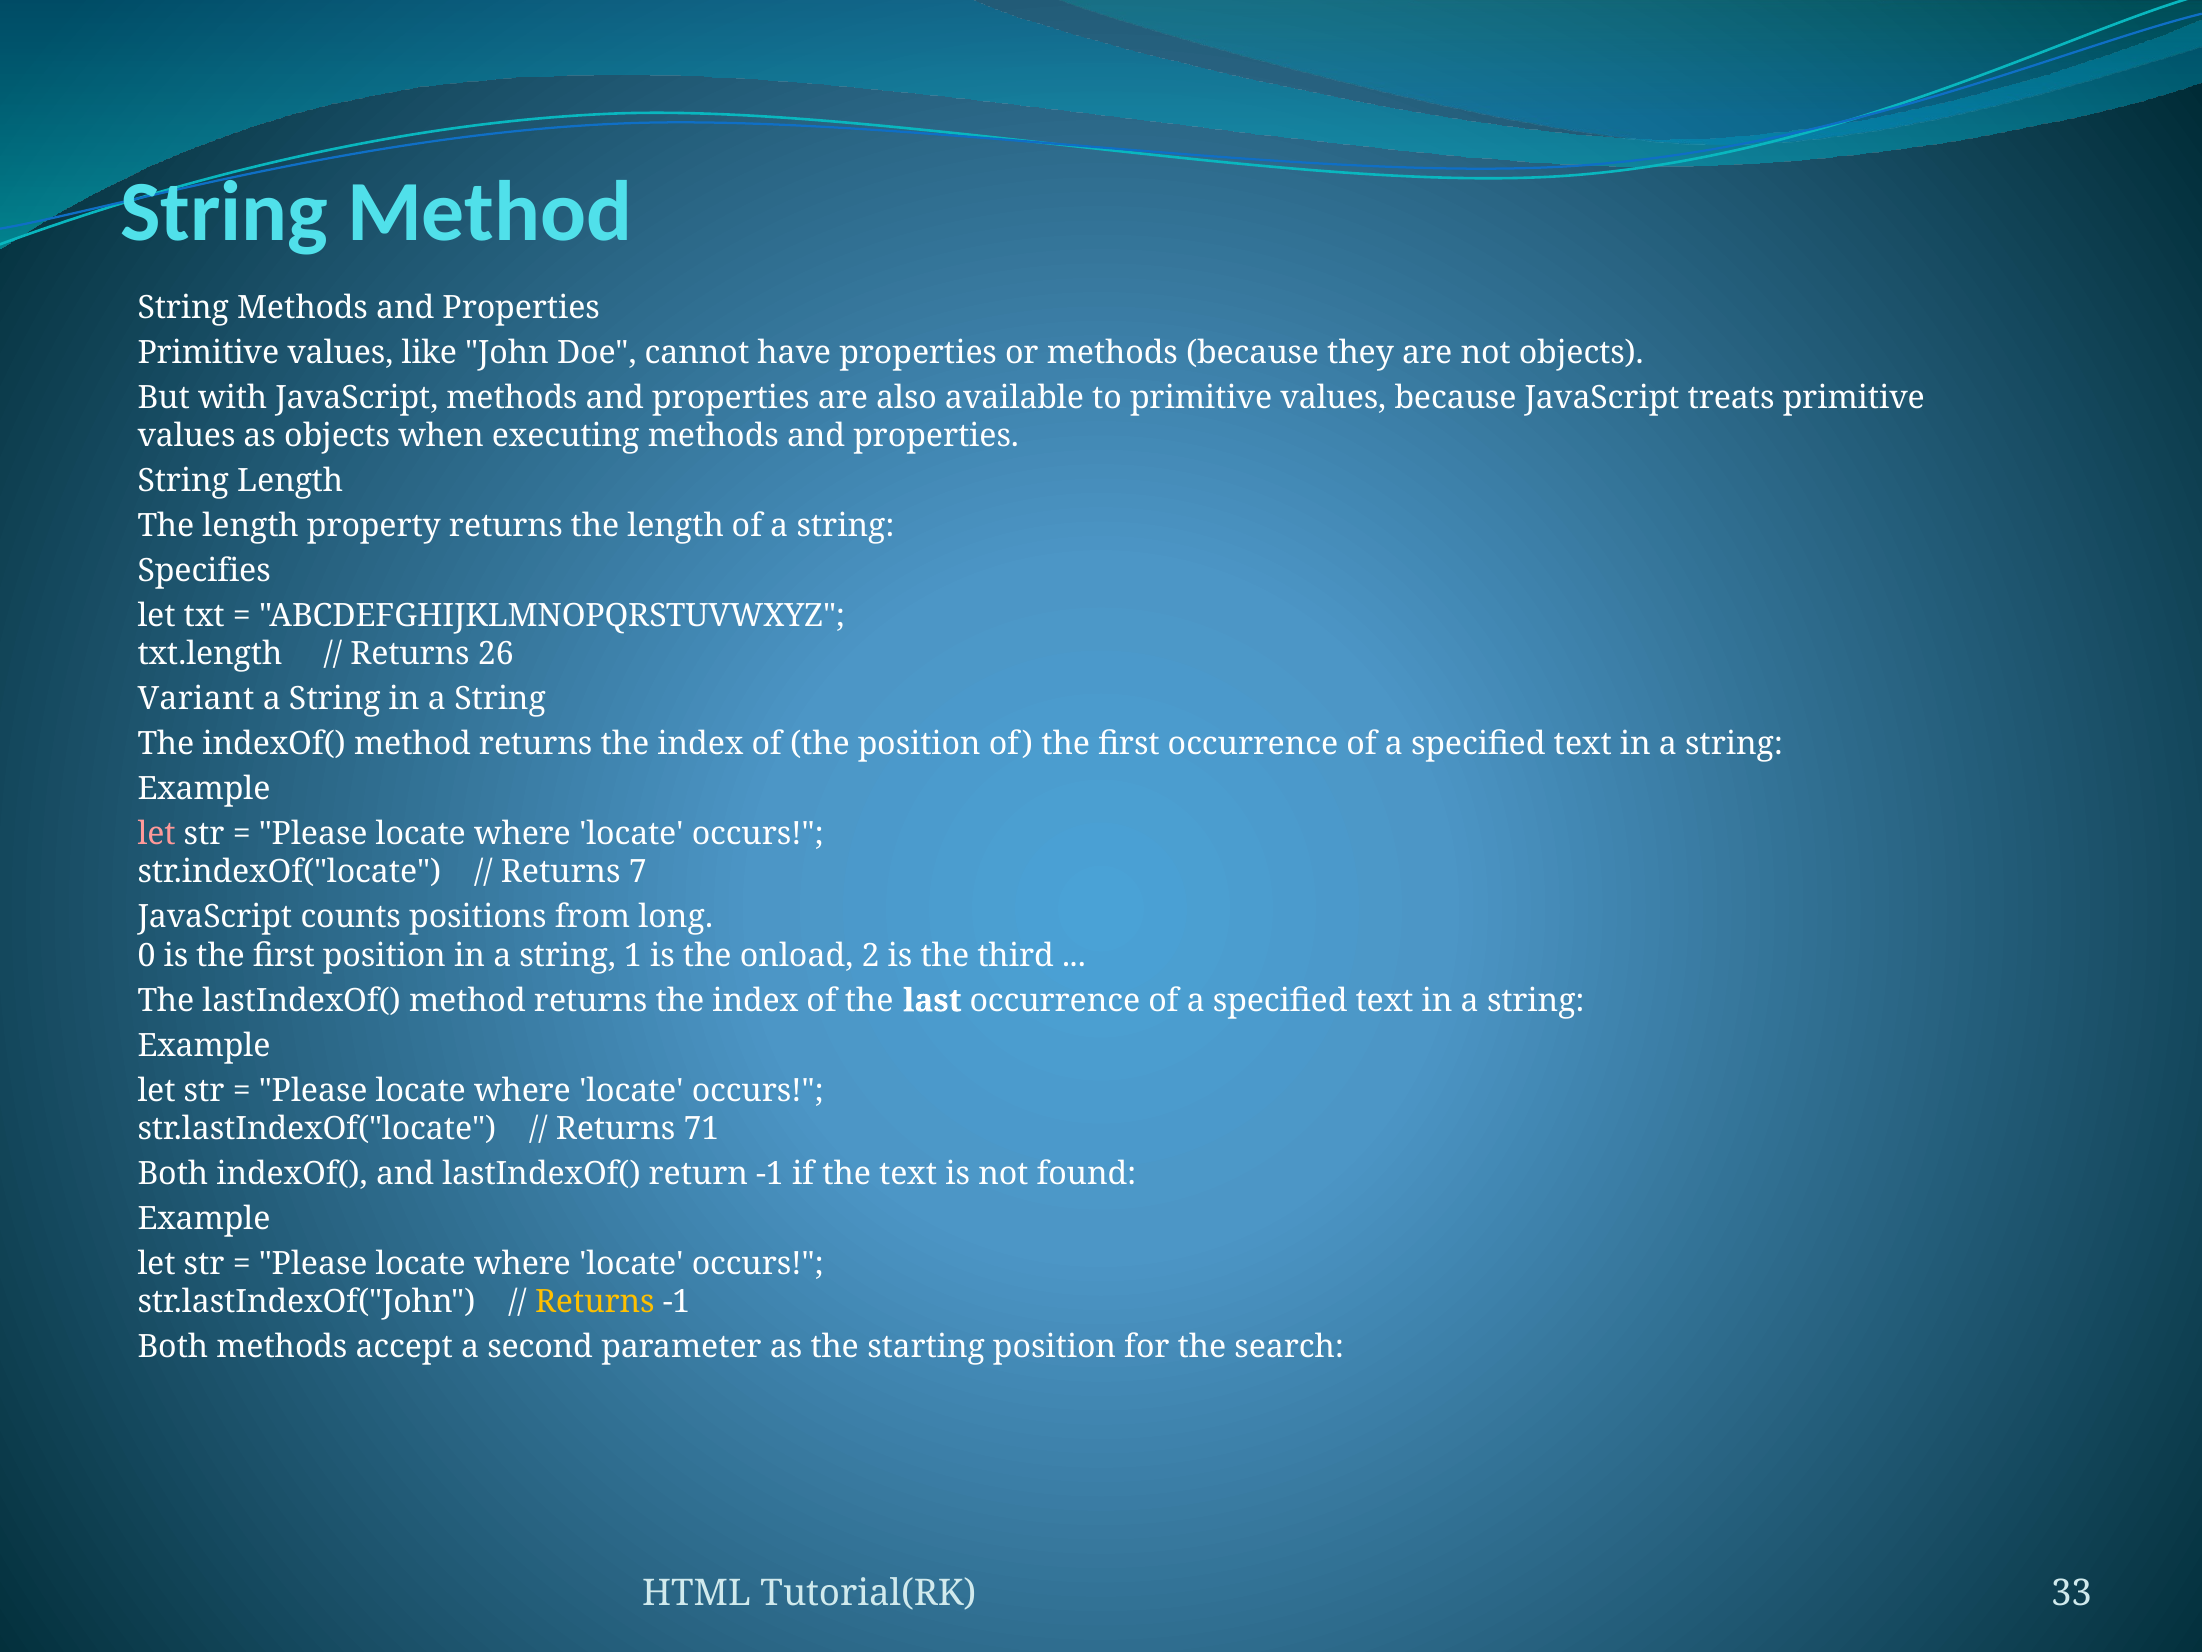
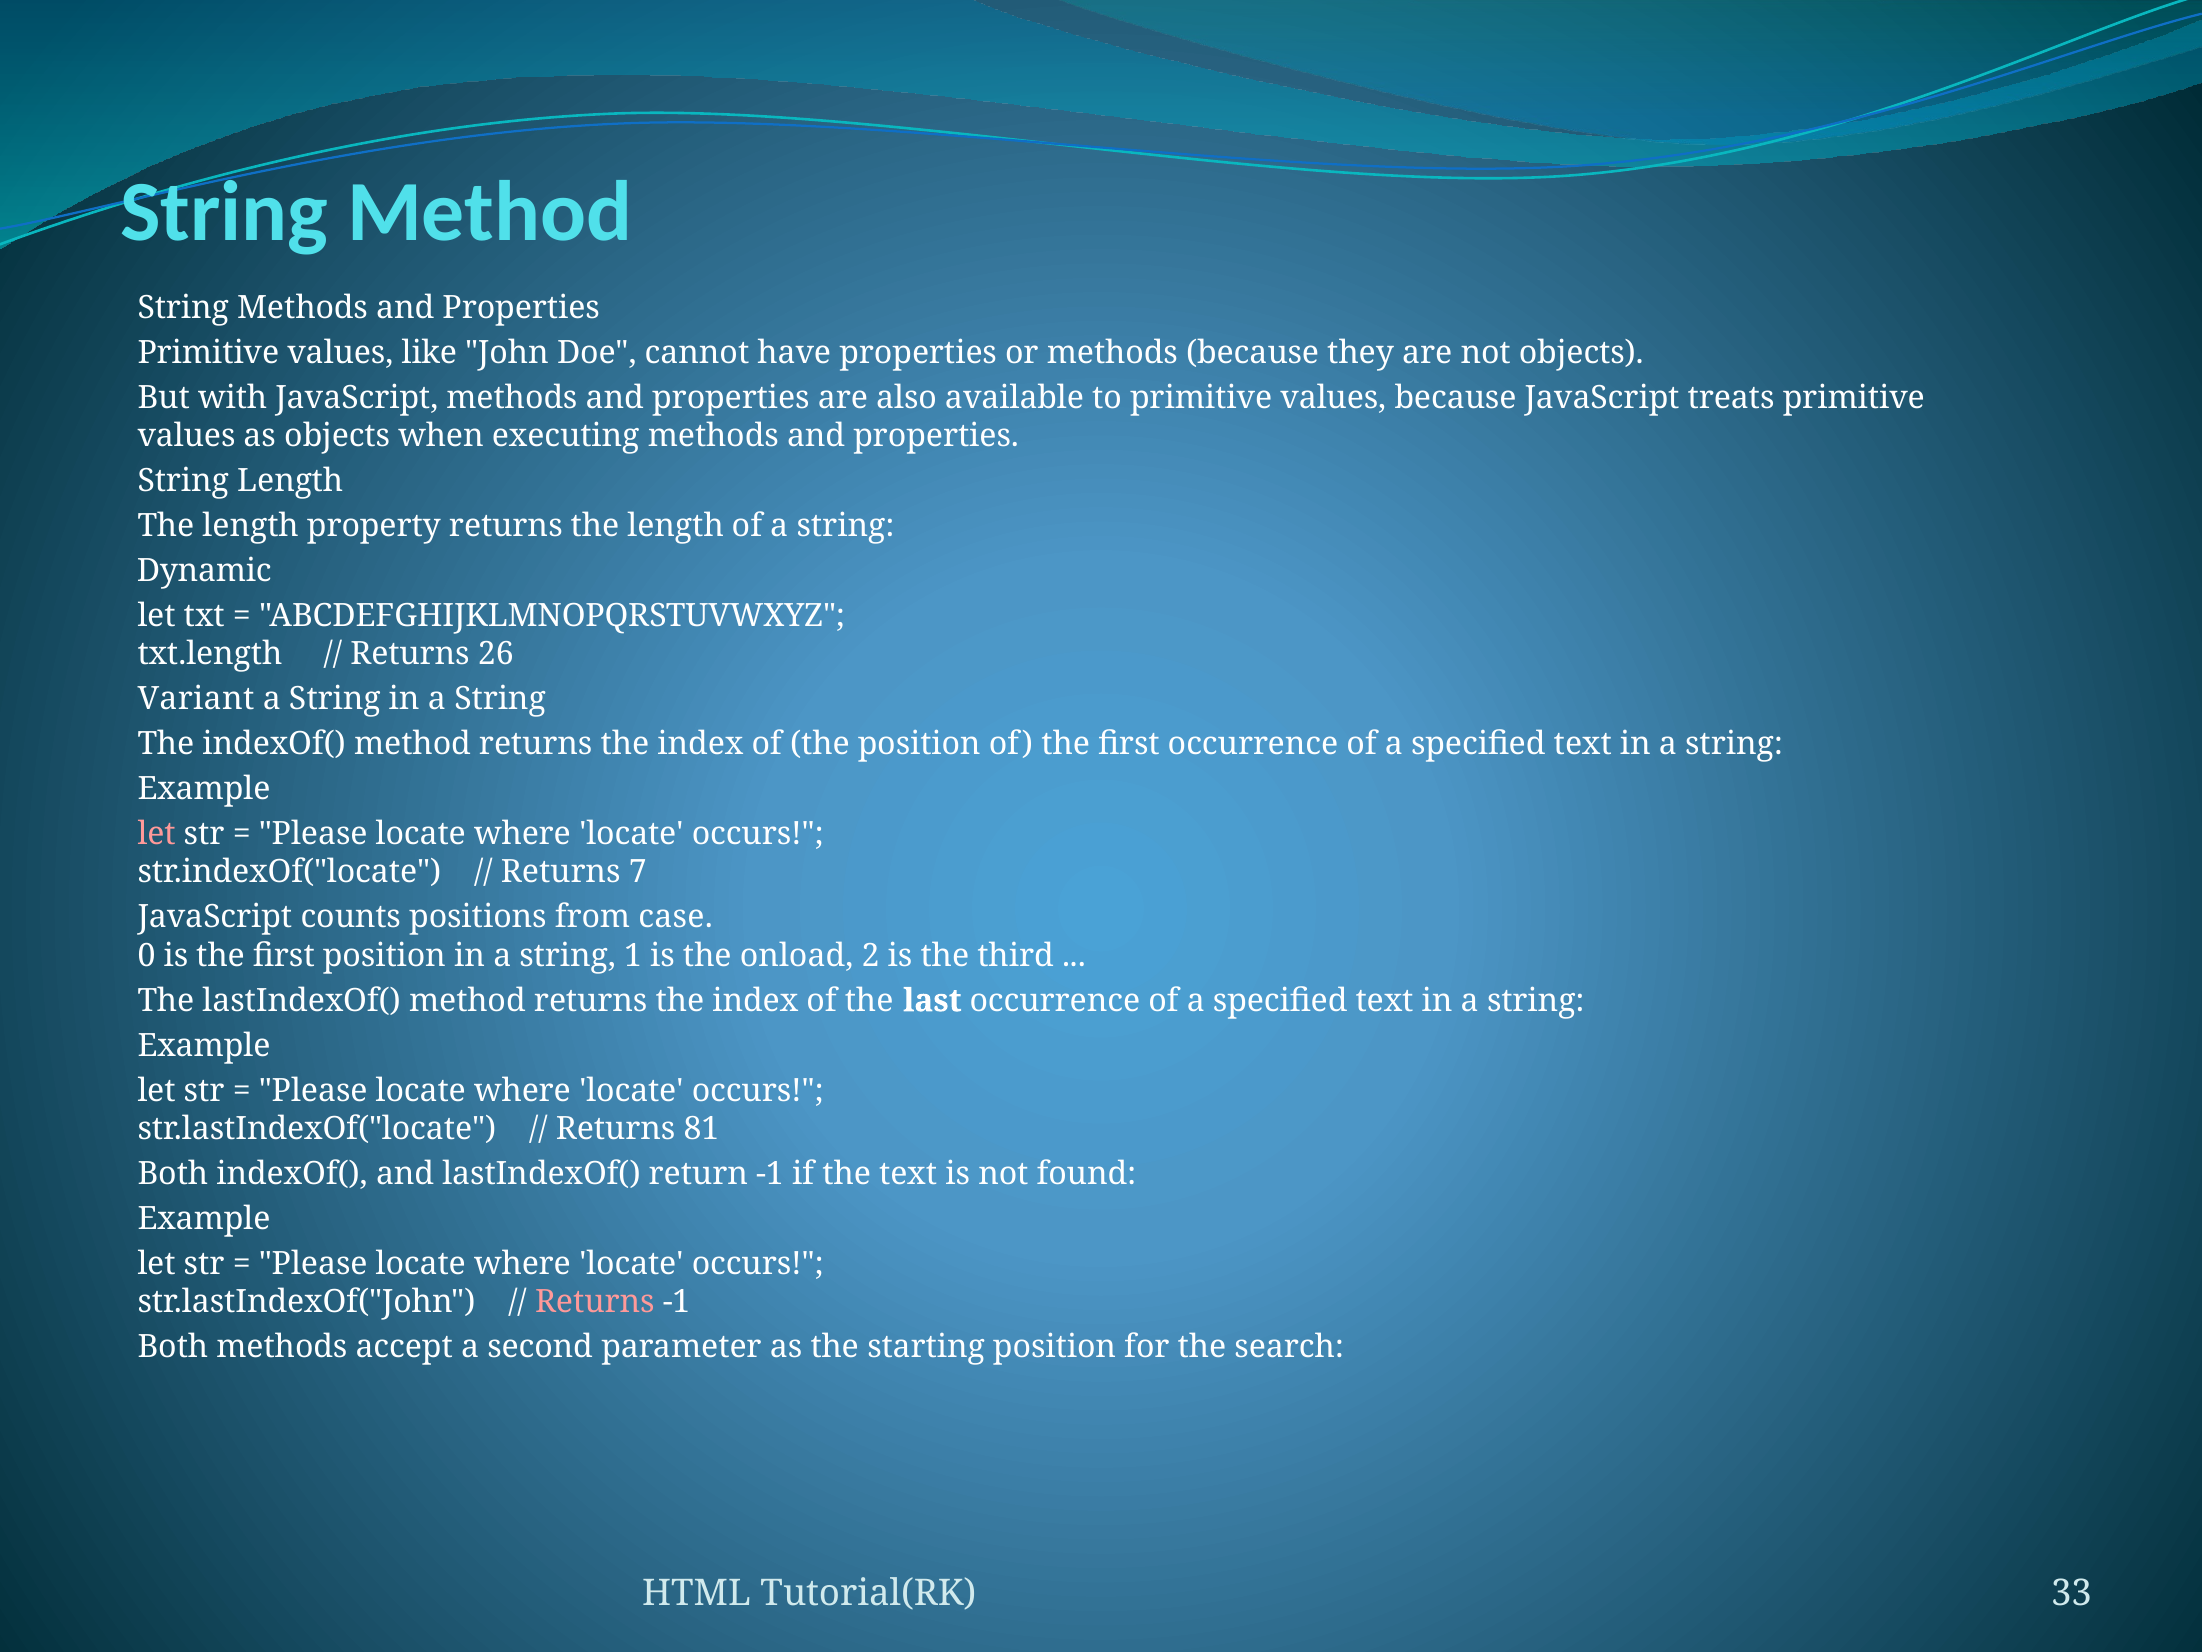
Specifies: Specifies -> Dynamic (204, 571)
long: long -> case (676, 917)
71: 71 -> 81 (702, 1129)
Returns colour: yellow -> pink (595, 1302)
